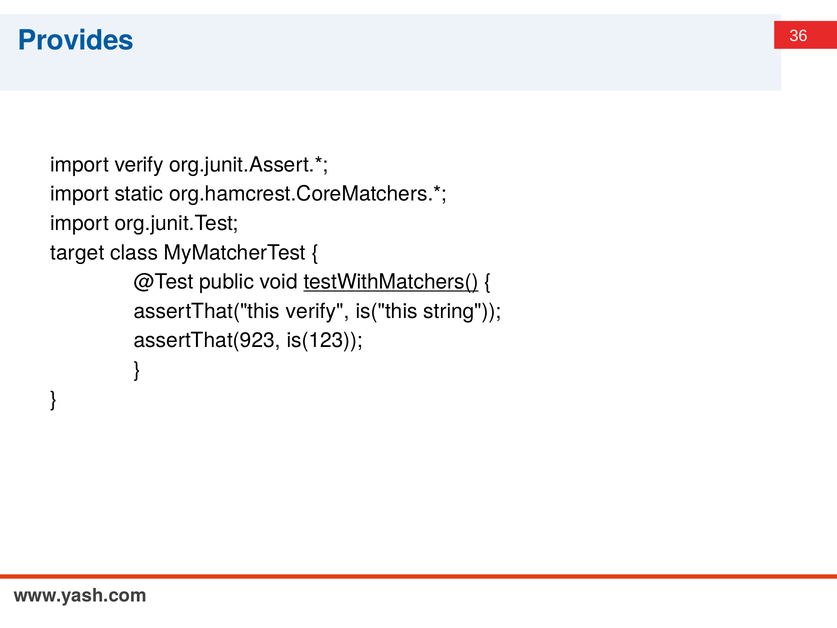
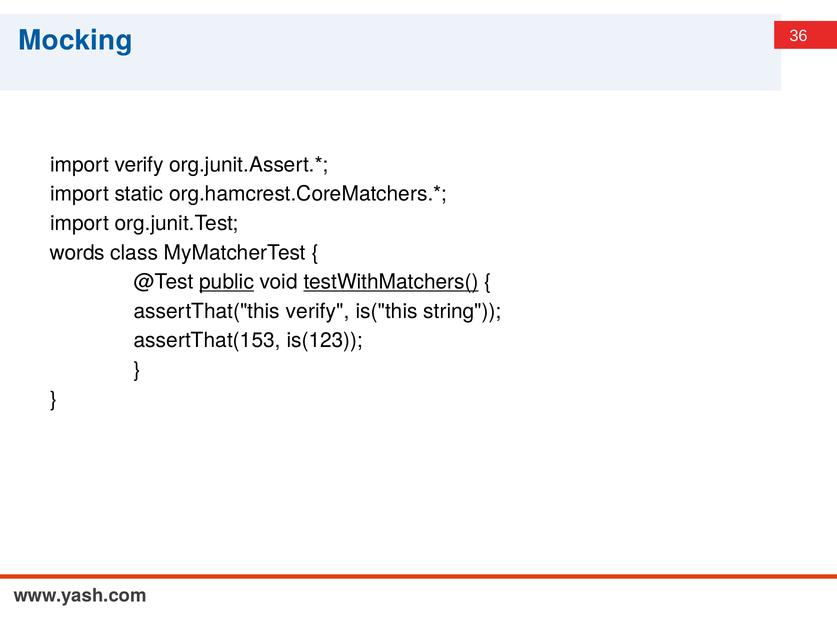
Provides: Provides -> Mocking (76, 40)
target: target -> words (77, 252)
public underline: none -> present (227, 282)
assertThat(923: assertThat(923 -> assertThat(153 (207, 340)
